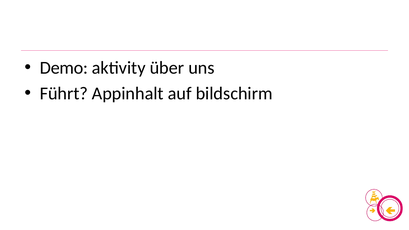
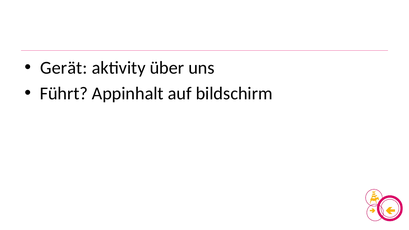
Demo: Demo -> Gerät (64, 68)
